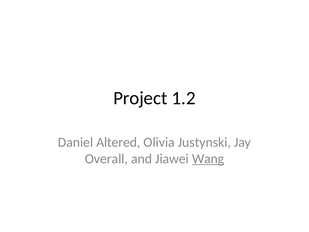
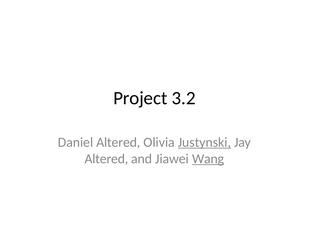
1.2: 1.2 -> 3.2 (184, 98)
Justynski underline: none -> present (204, 142)
Overall: Overall -> Altered (106, 159)
